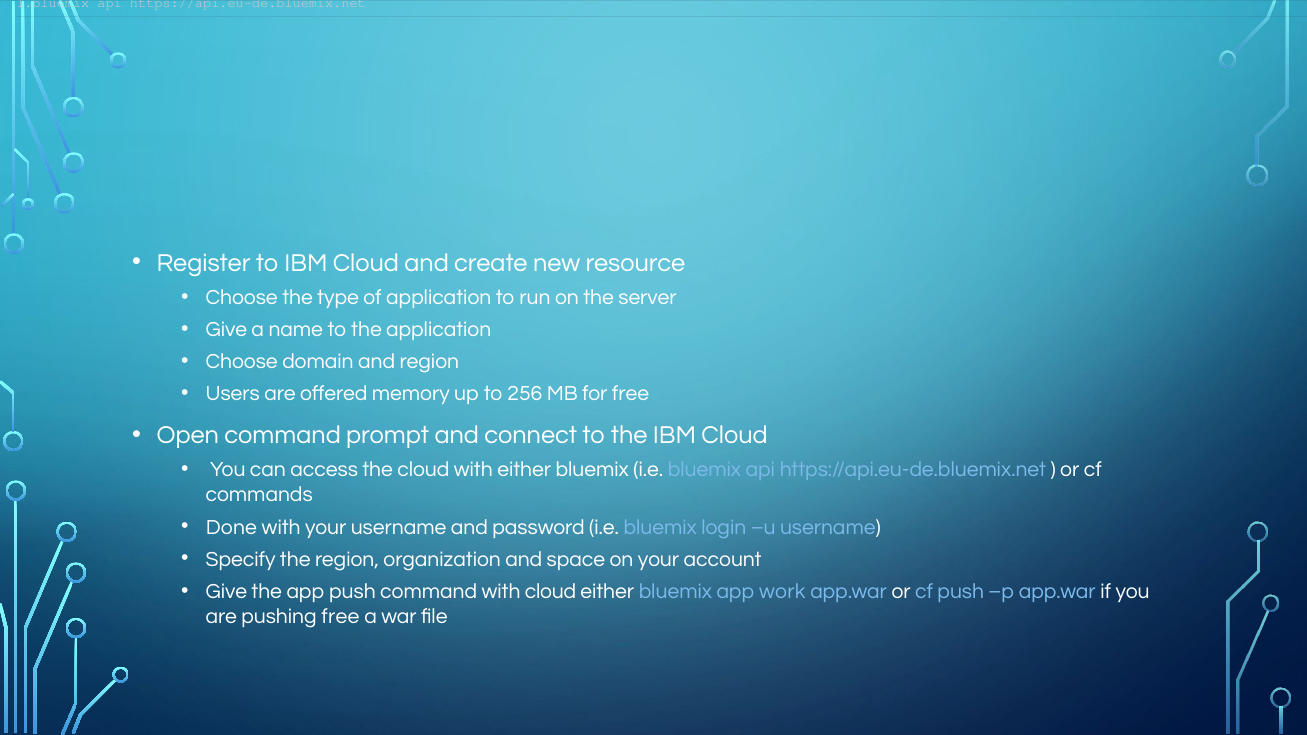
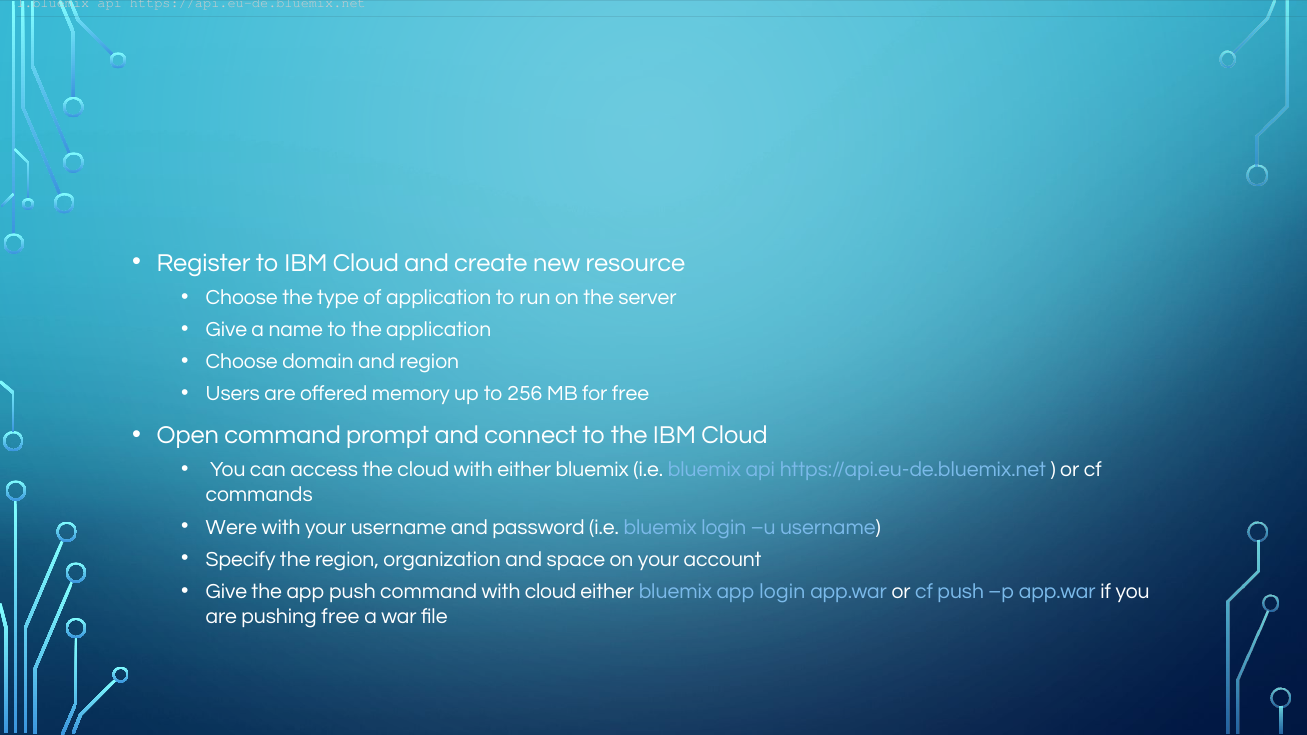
Done: Done -> Were (231, 527)
app work: work -> login (782, 591)
